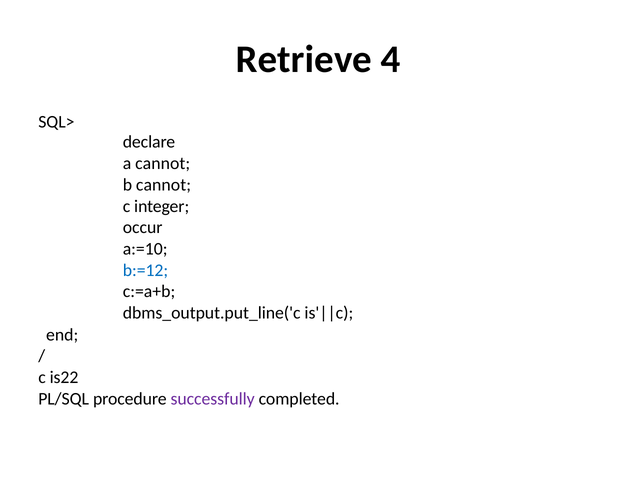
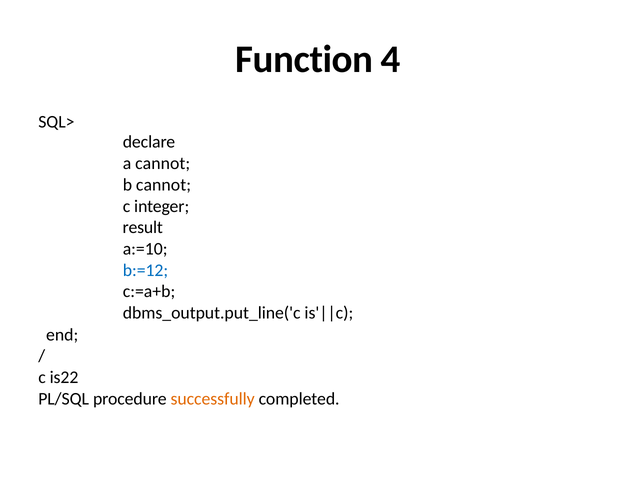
Retrieve: Retrieve -> Function (304, 59)
occur: occur -> result (143, 227)
successfully colour: purple -> orange (213, 398)
